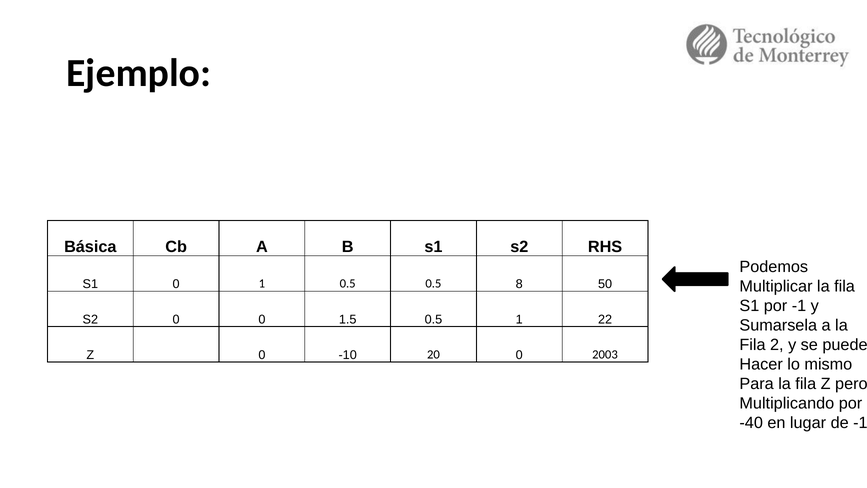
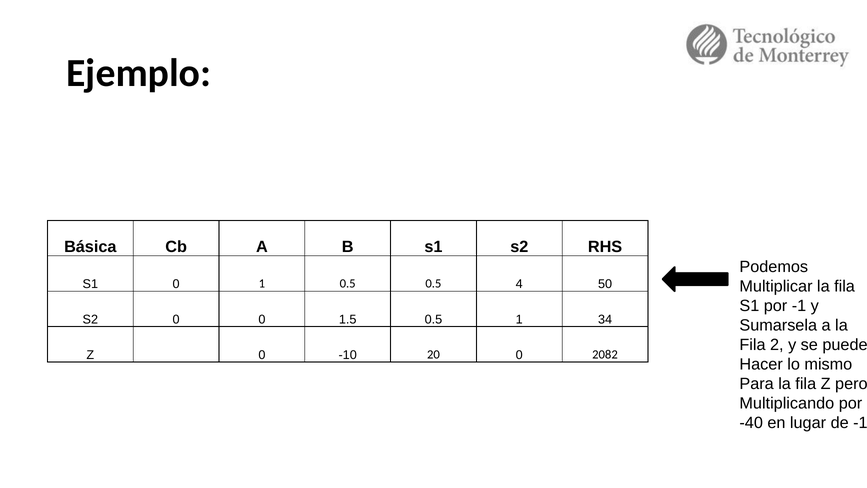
8: 8 -> 4 (519, 284)
22: 22 -> 34 (605, 319)
2003: 2003 -> 2082 (605, 354)
